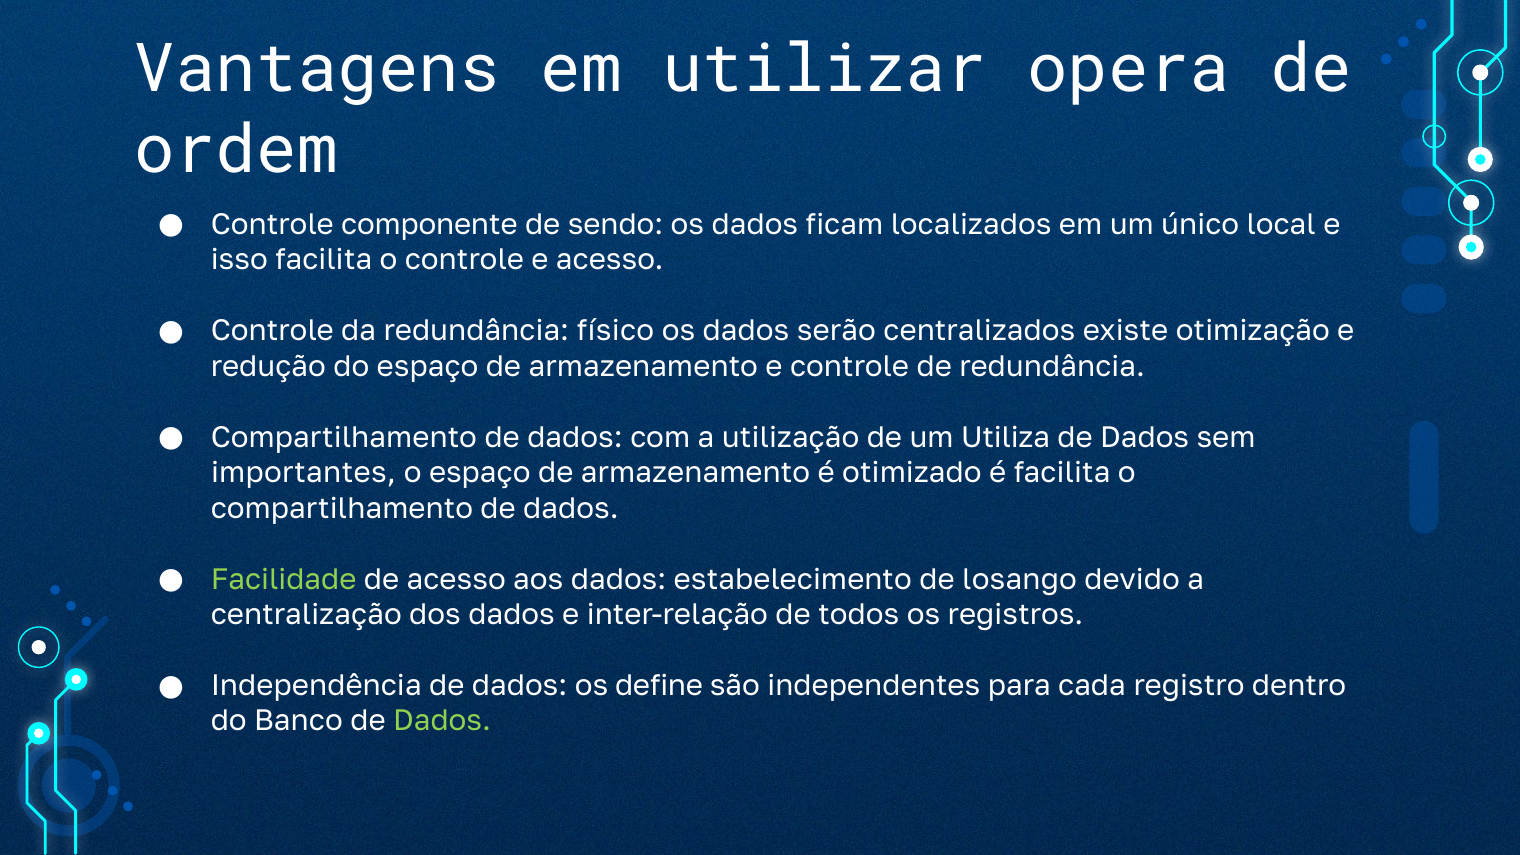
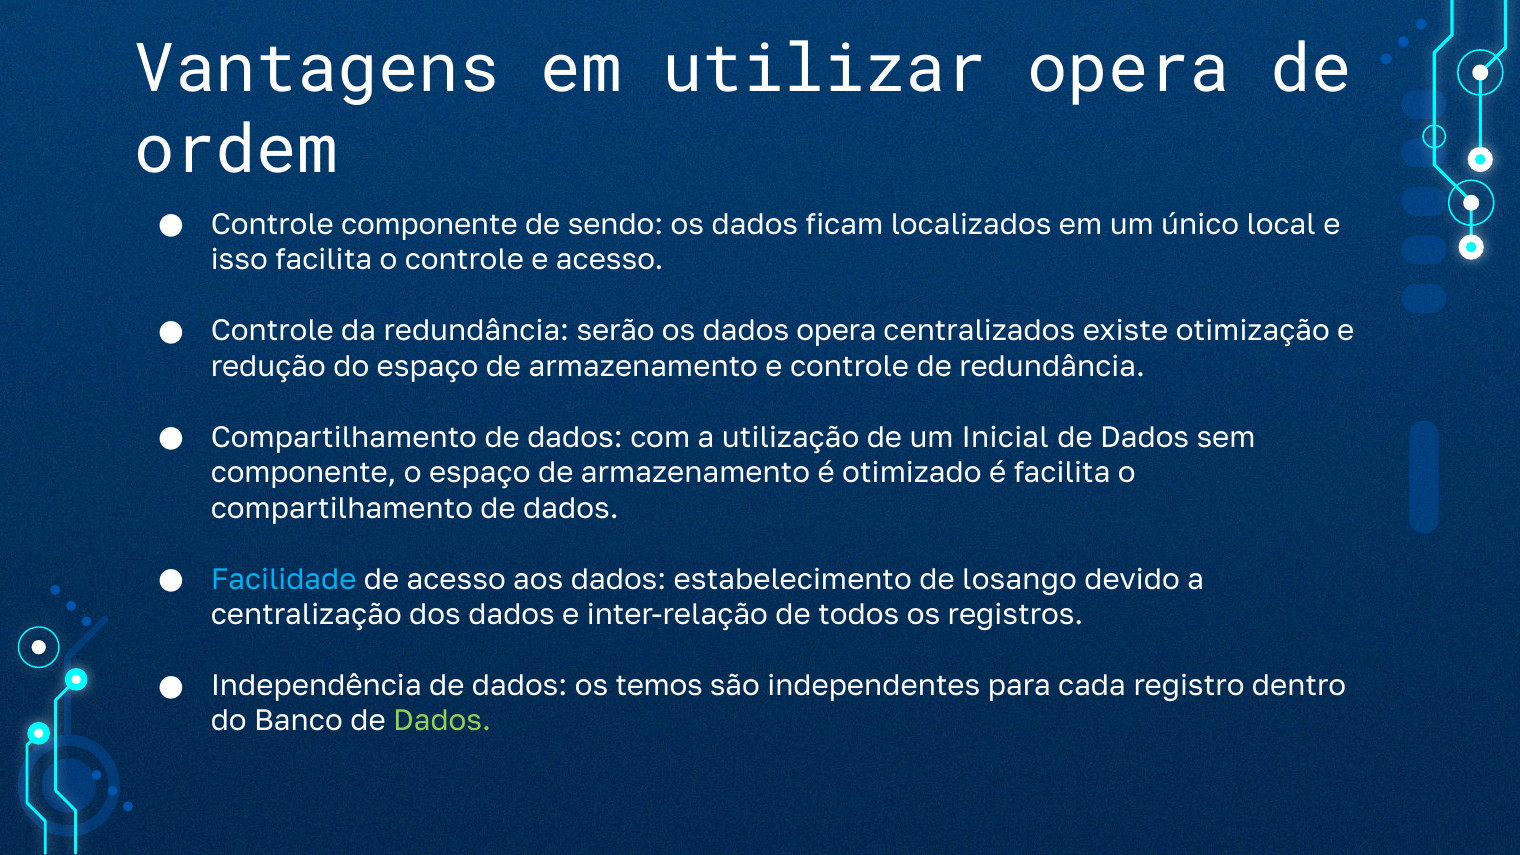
físico: físico -> serão (616, 331)
dados serão: serão -> opera (837, 331)
Utiliza: Utiliza -> Inicial (1005, 437)
importantes: importantes -> componente (304, 473)
Facilidade colour: light green -> light blue (284, 579)
define: define -> temos (659, 686)
